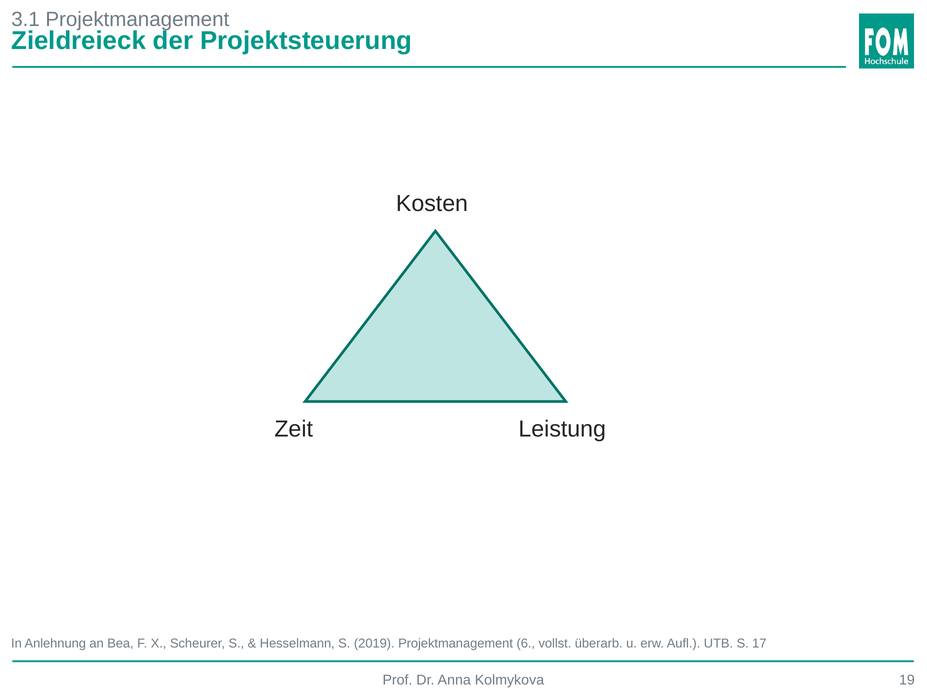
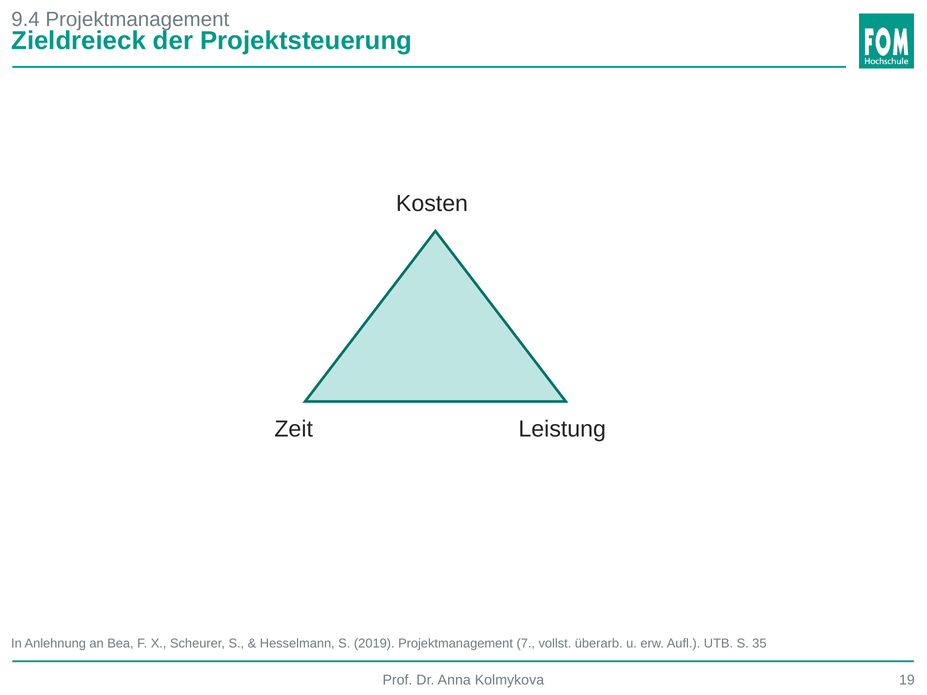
3.1: 3.1 -> 9.4 (26, 19)
6: 6 -> 7 (526, 644)
17: 17 -> 35 (759, 644)
